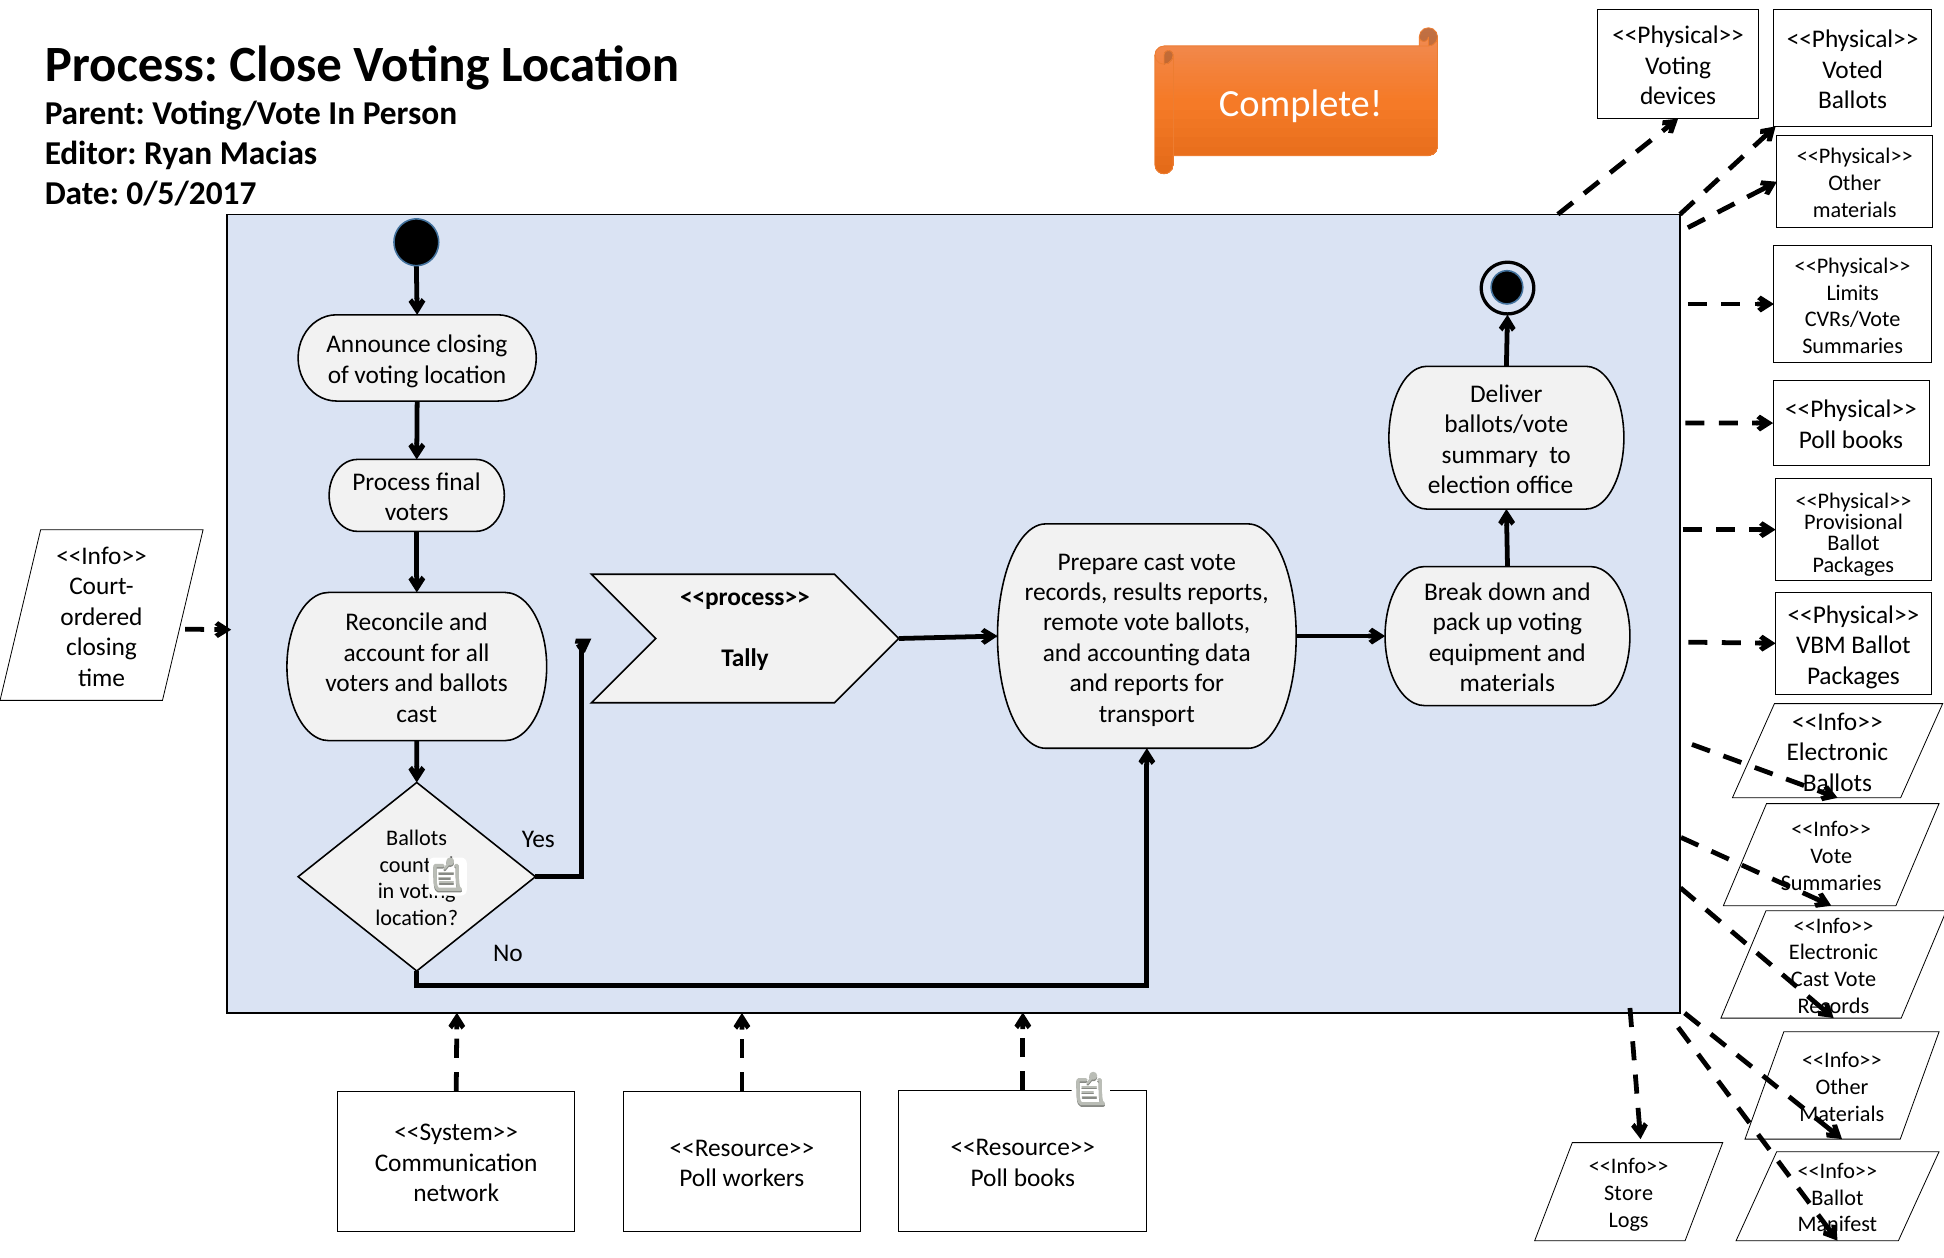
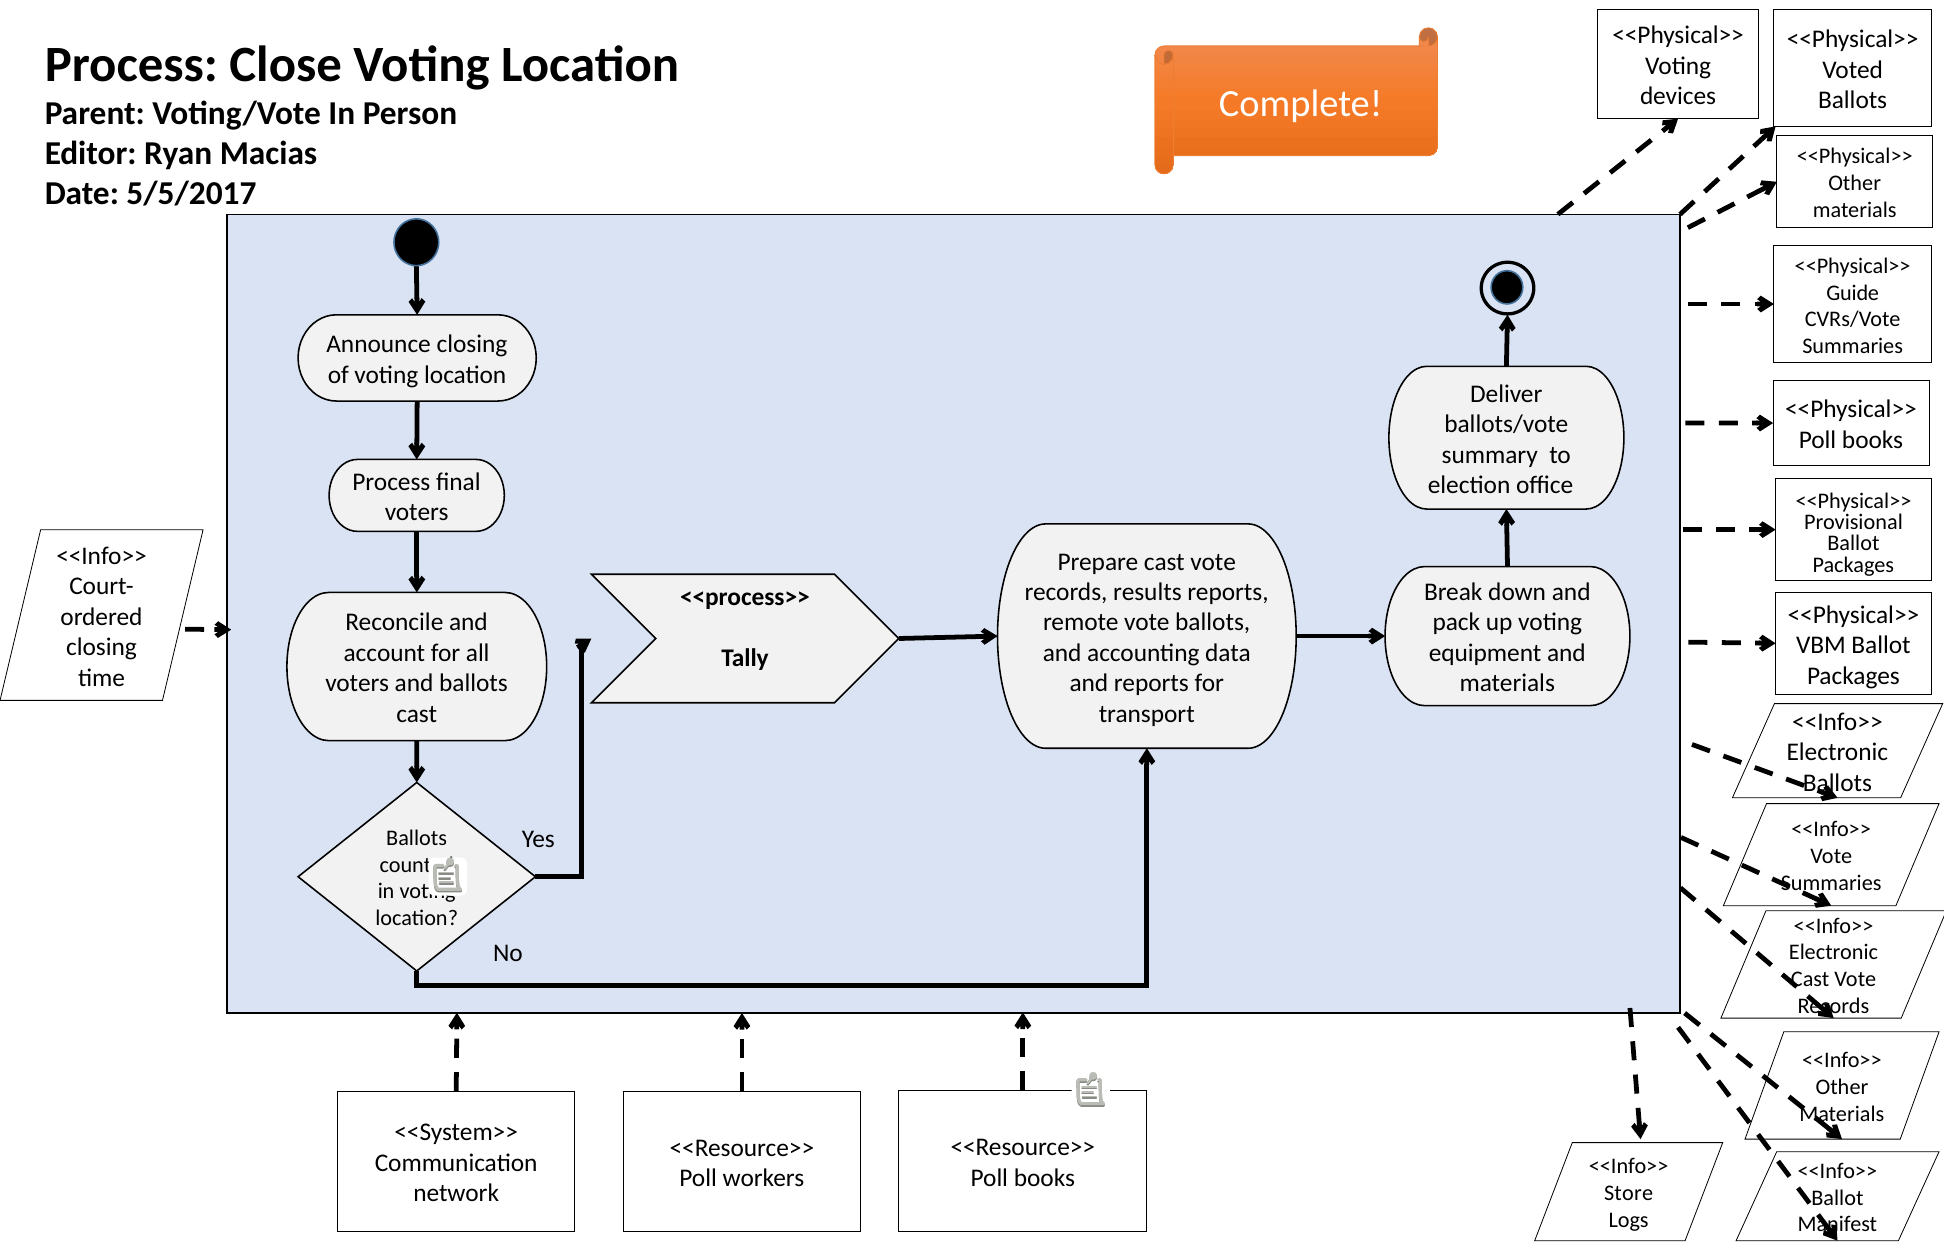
0/5/2017: 0/5/2017 -> 5/5/2017 (191, 194)
Limits: Limits -> Guide (1853, 293)
